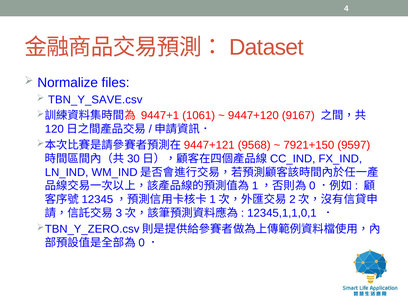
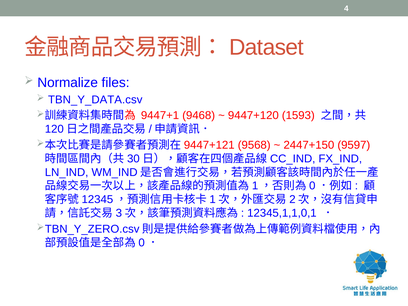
TBN_Y_SAVE.csv: TBN_Y_SAVE.csv -> TBN_Y_DATA.csv (95, 100)
1061: 1061 -> 9468 (199, 116)
9167: 9167 -> 1593 (298, 116)
7921+150: 7921+150 -> 2447+150 (309, 145)
